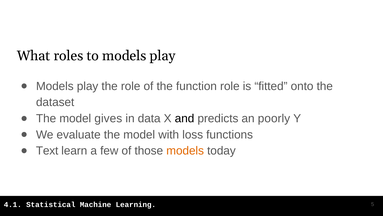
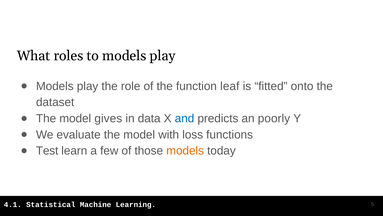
function role: role -> leaf (230, 86)
and colour: black -> blue (185, 118)
Text: Text -> Test (47, 150)
